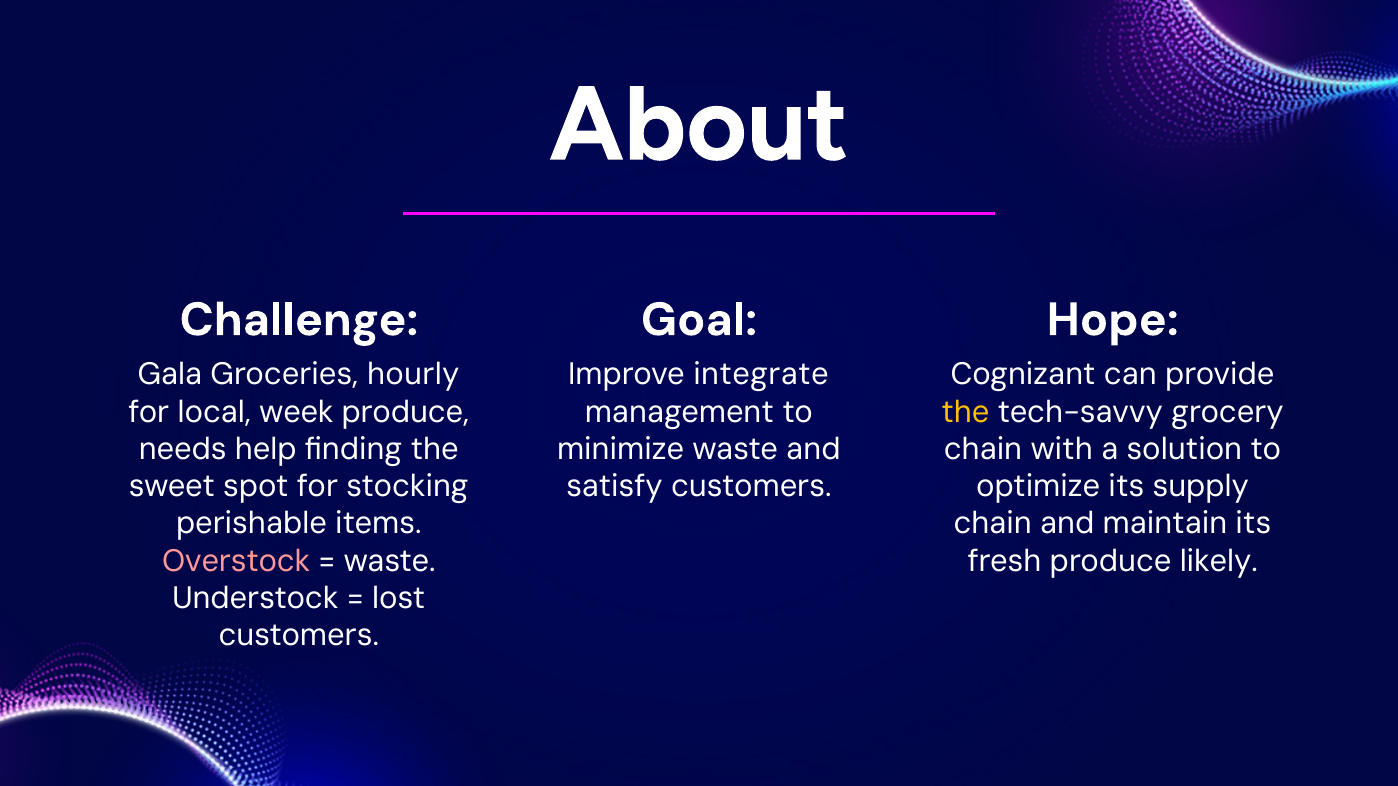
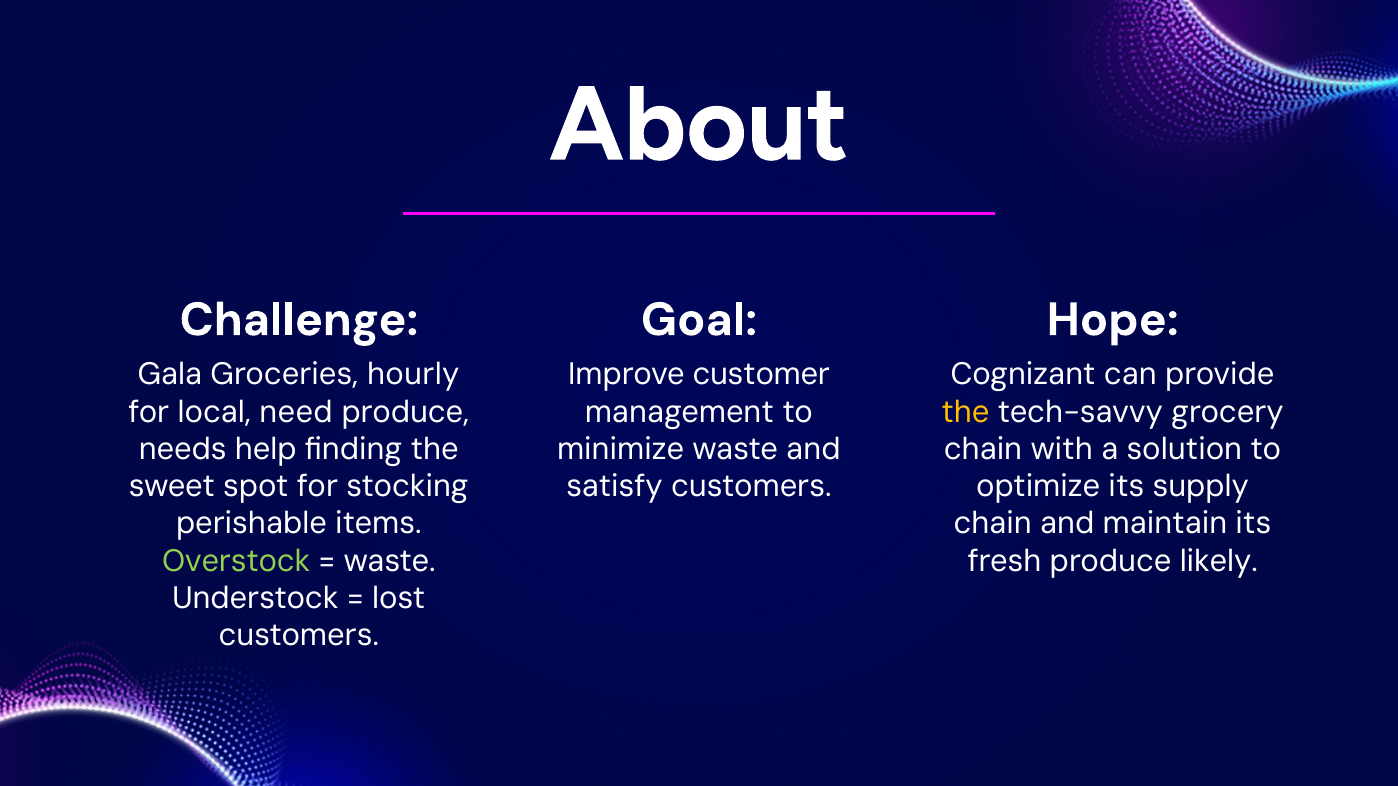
integrate: integrate -> customer (761, 375)
week: week -> need (296, 412)
Overstock colour: pink -> light green (236, 561)
